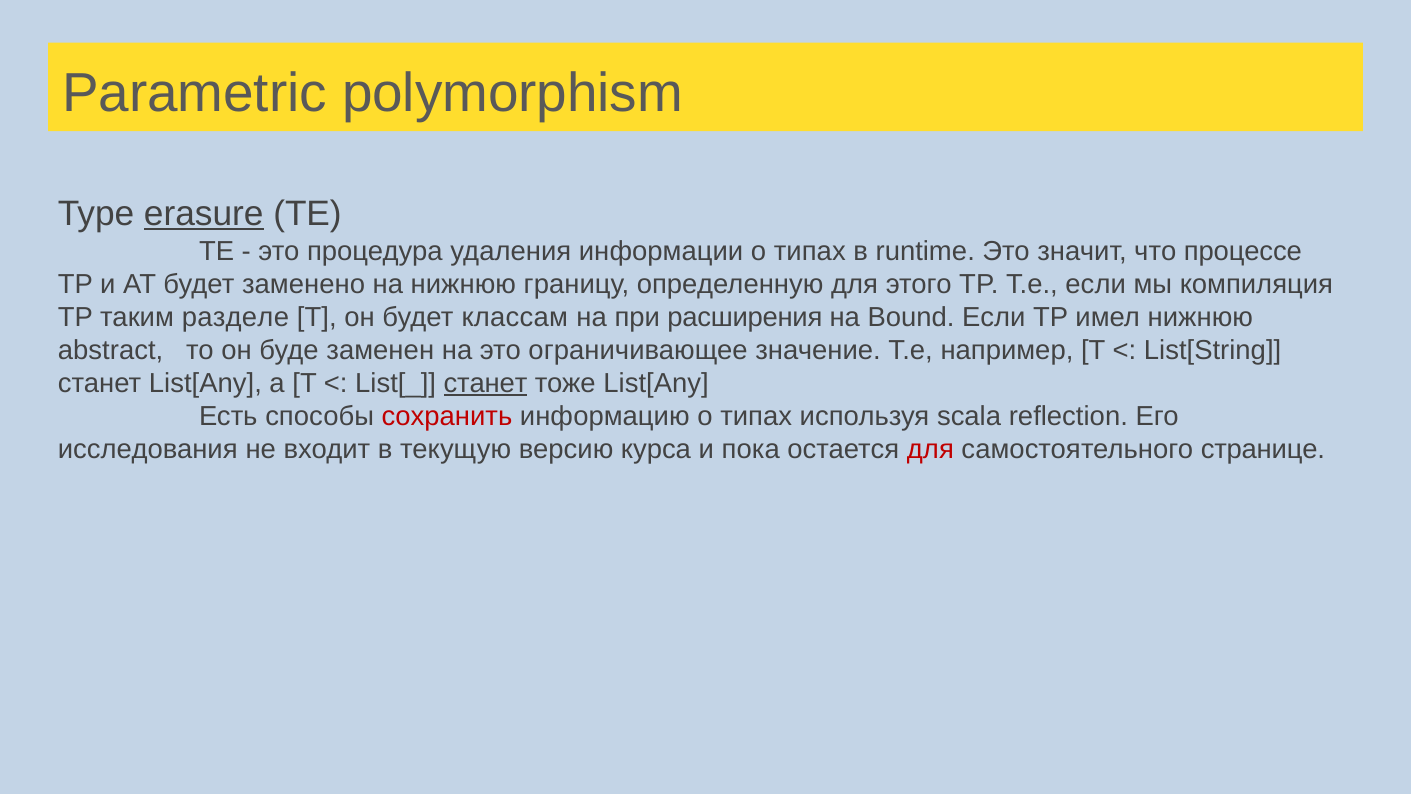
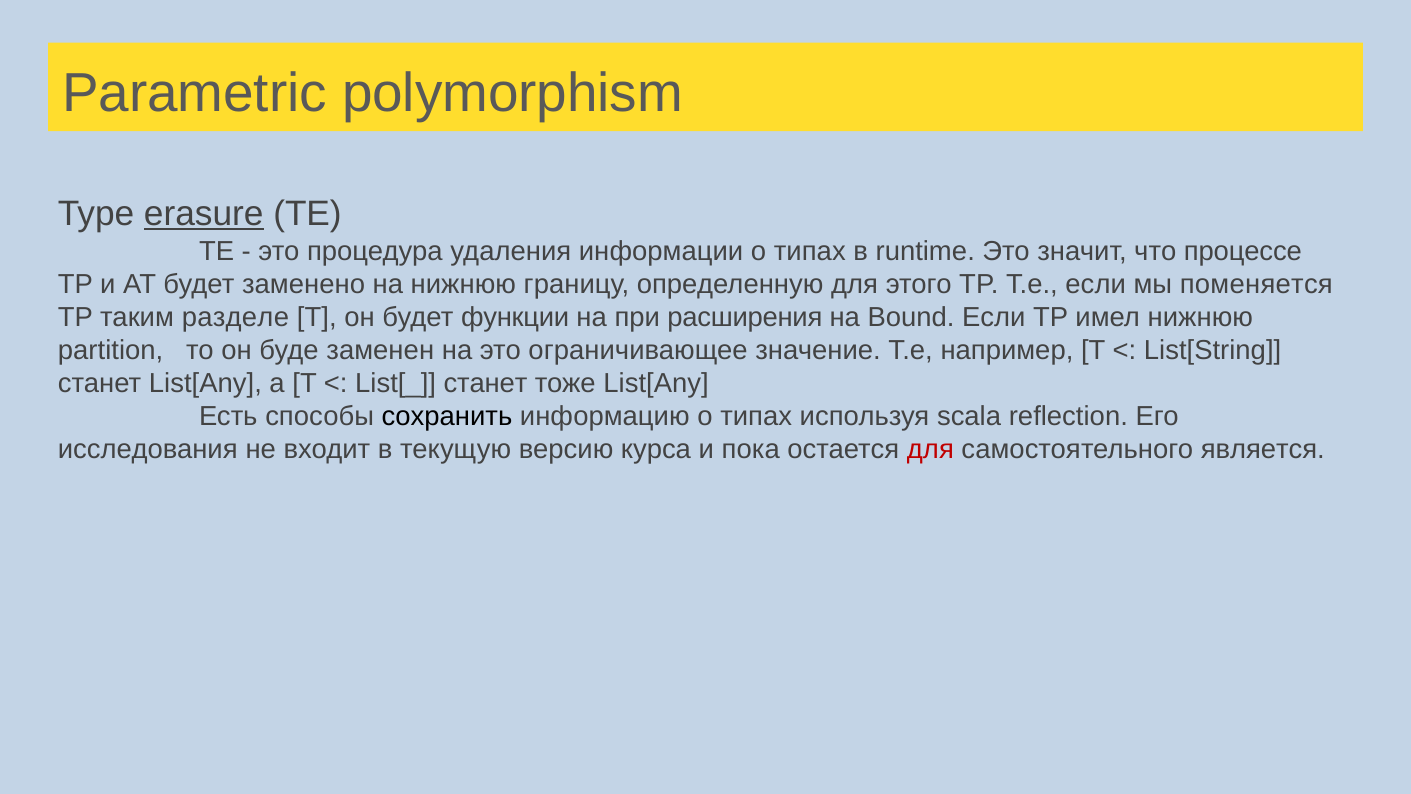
компиляция: компиляция -> поменяется (1256, 284)
классам: классам -> функции (515, 317)
abstract: abstract -> partition (111, 350)
станет underline: present -> none (485, 383)
сохранить colour: red -> black (447, 416)
странице: странице -> является (1263, 449)
